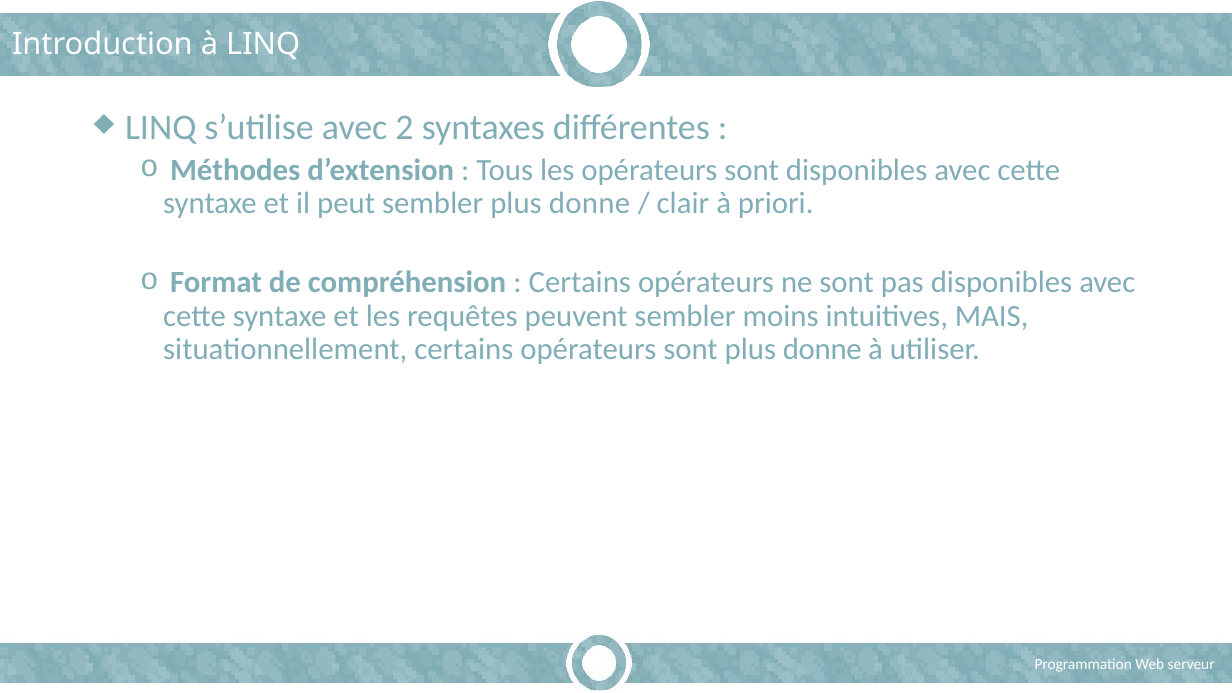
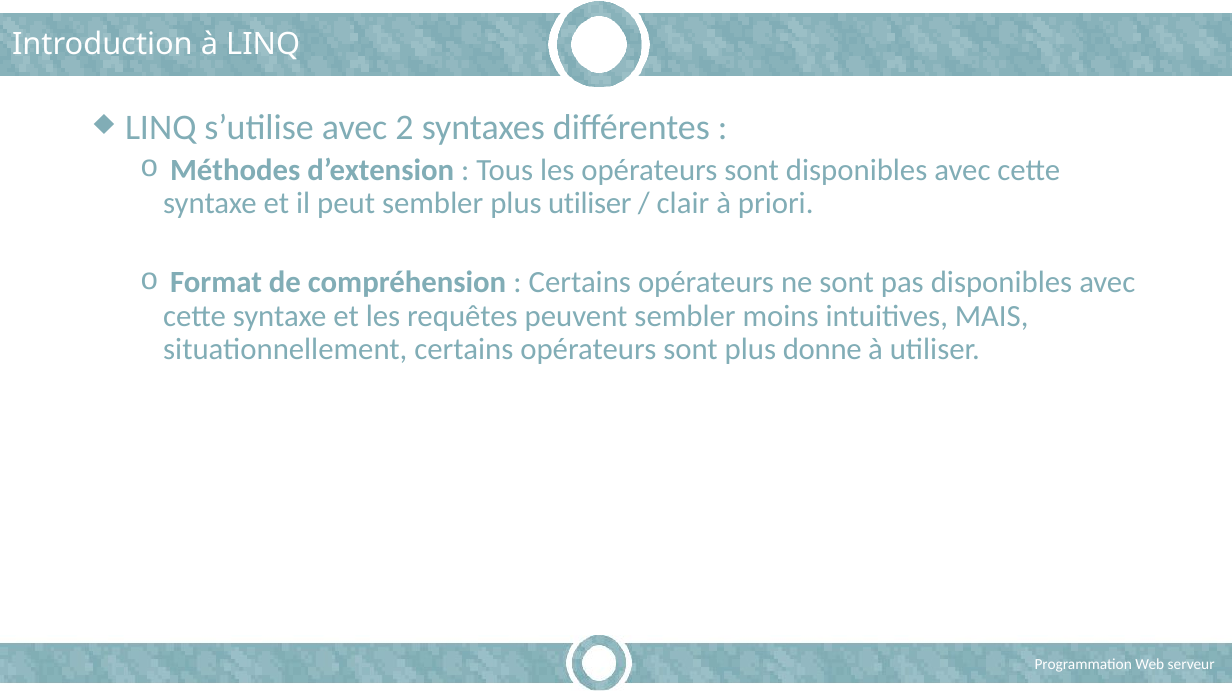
sembler plus donne: donne -> utiliser (590, 204)
